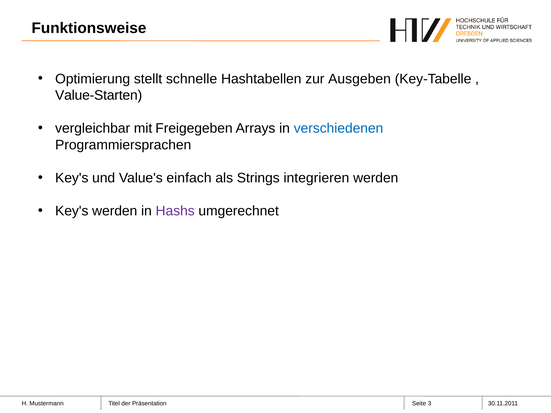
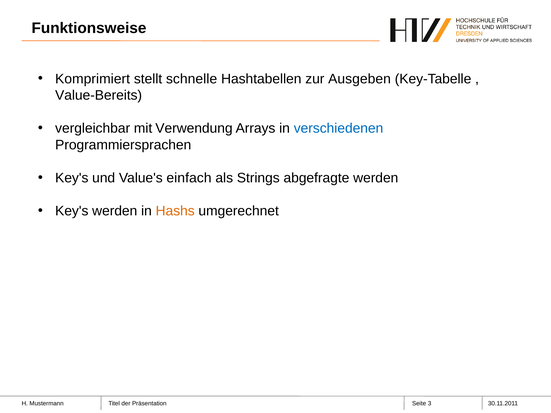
Optimierung: Optimierung -> Komprimiert (93, 79)
Value-Starten: Value-Starten -> Value-Bereits (99, 95)
Freigegeben: Freigegeben -> Verwendung (194, 128)
integrieren: integrieren -> abgefragte (316, 178)
Hashs colour: purple -> orange (175, 211)
